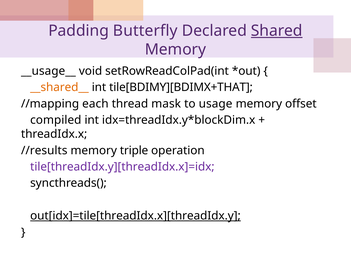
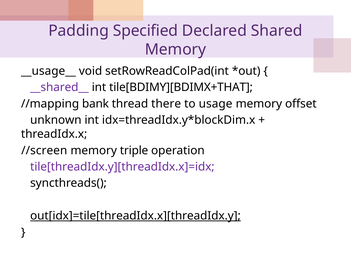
Butterfly: Butterfly -> Specified (145, 31)
Shared underline: present -> none (277, 31)
__shared__ colour: orange -> purple (59, 87)
each: each -> bank (95, 104)
mask: mask -> there (166, 104)
compiled: compiled -> unknown (56, 120)
//results: //results -> //screen (44, 151)
